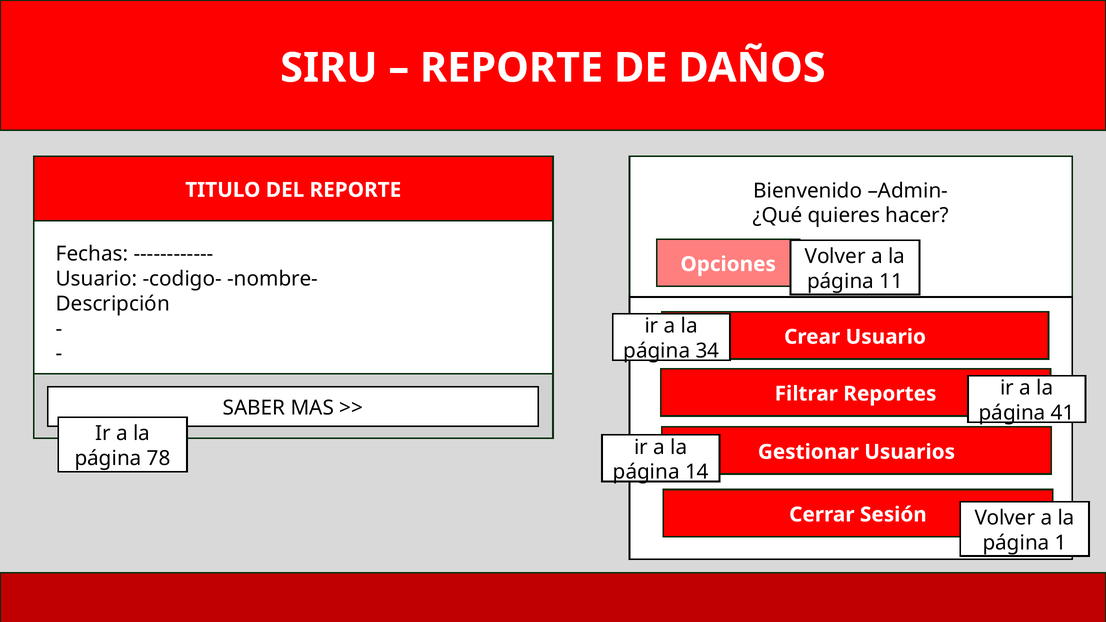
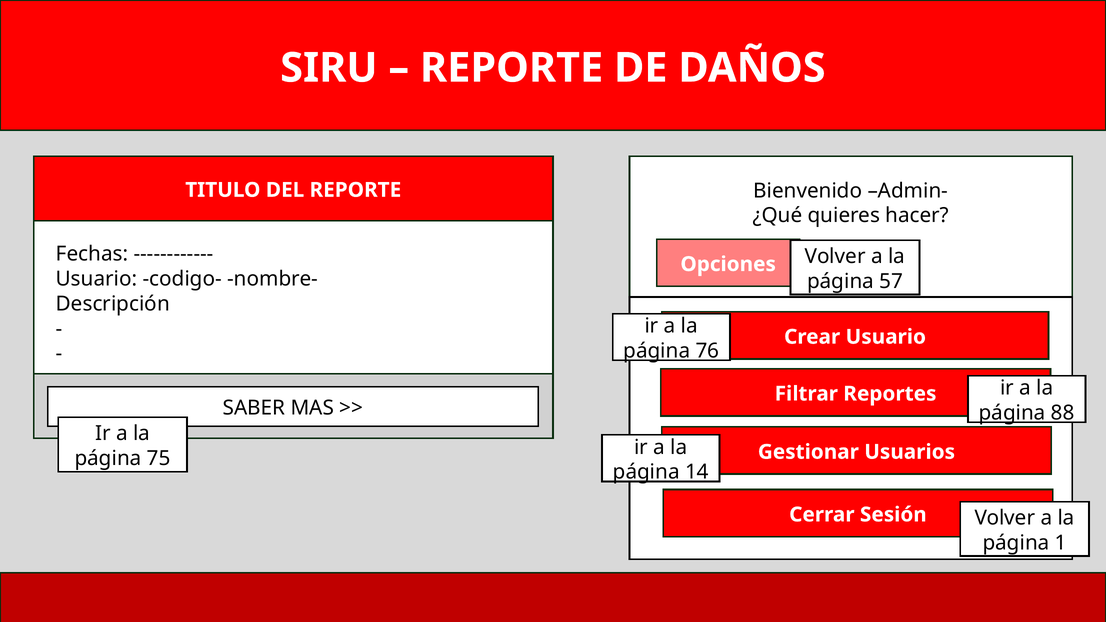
11: 11 -> 57 (891, 281)
34: 34 -> 76 (707, 351)
41: 41 -> 88 (1063, 413)
78: 78 -> 75 (159, 459)
